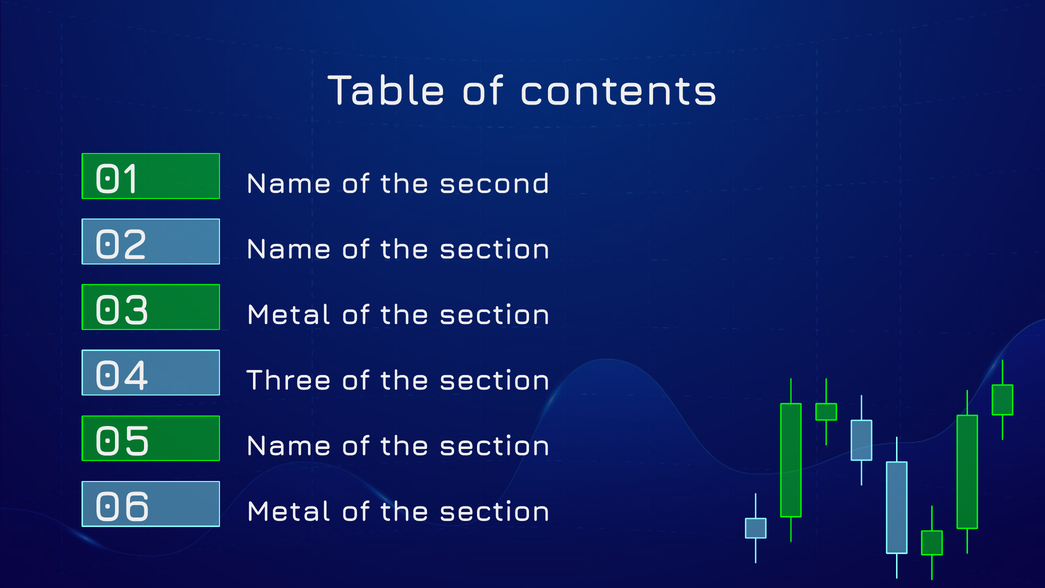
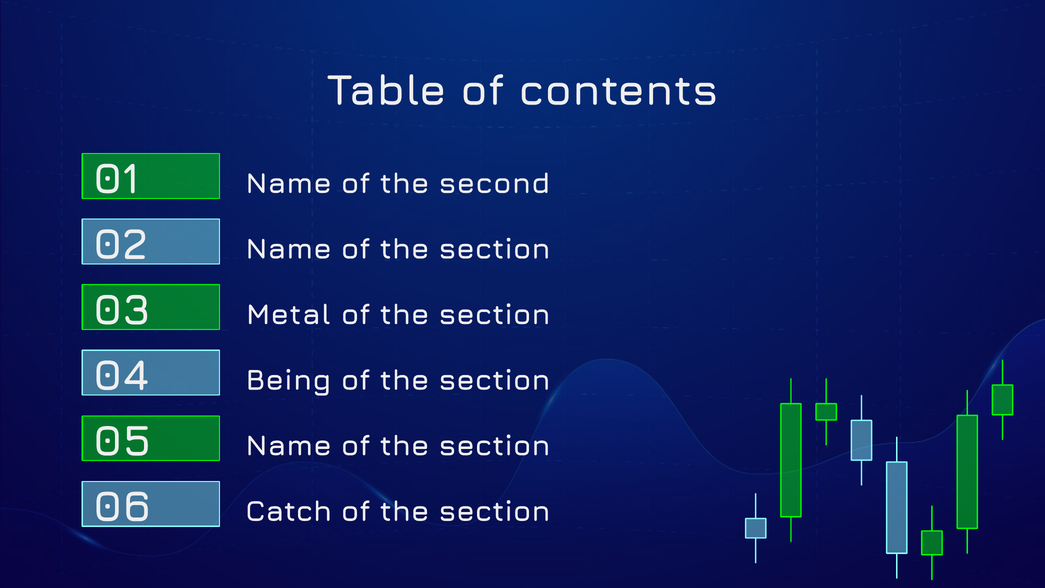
Three: Three -> Being (288, 380)
06 Metal: Metal -> Catch (289, 511)
